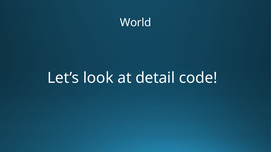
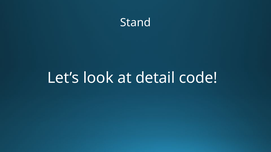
World: World -> Stand (135, 23)
